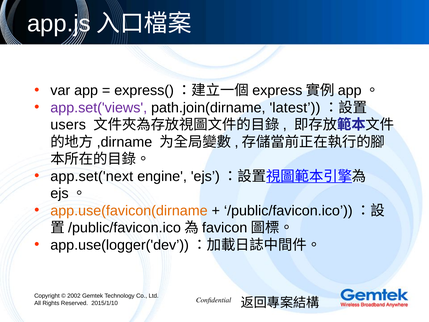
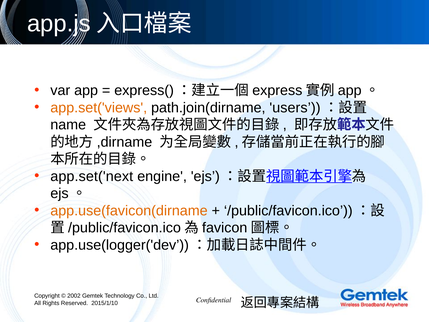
app.set('views colour: purple -> orange (99, 108)
latest: latest -> users (295, 108)
users: users -> name (68, 125)
